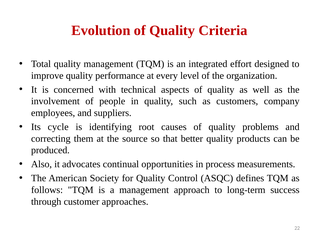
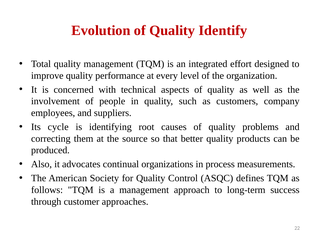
Criteria: Criteria -> Identify (223, 31)
opportunities: opportunities -> organizations (167, 164)
